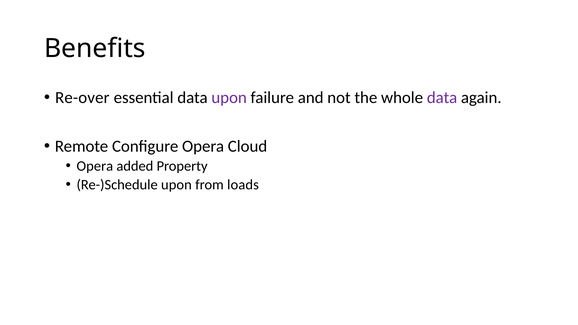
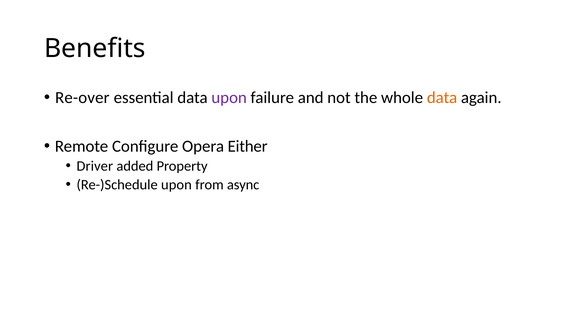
data colour: purple -> orange (442, 98)
Cloud: Cloud -> Either (248, 146)
Opera: Opera -> Driver (95, 166)
loads: loads -> async (243, 185)
